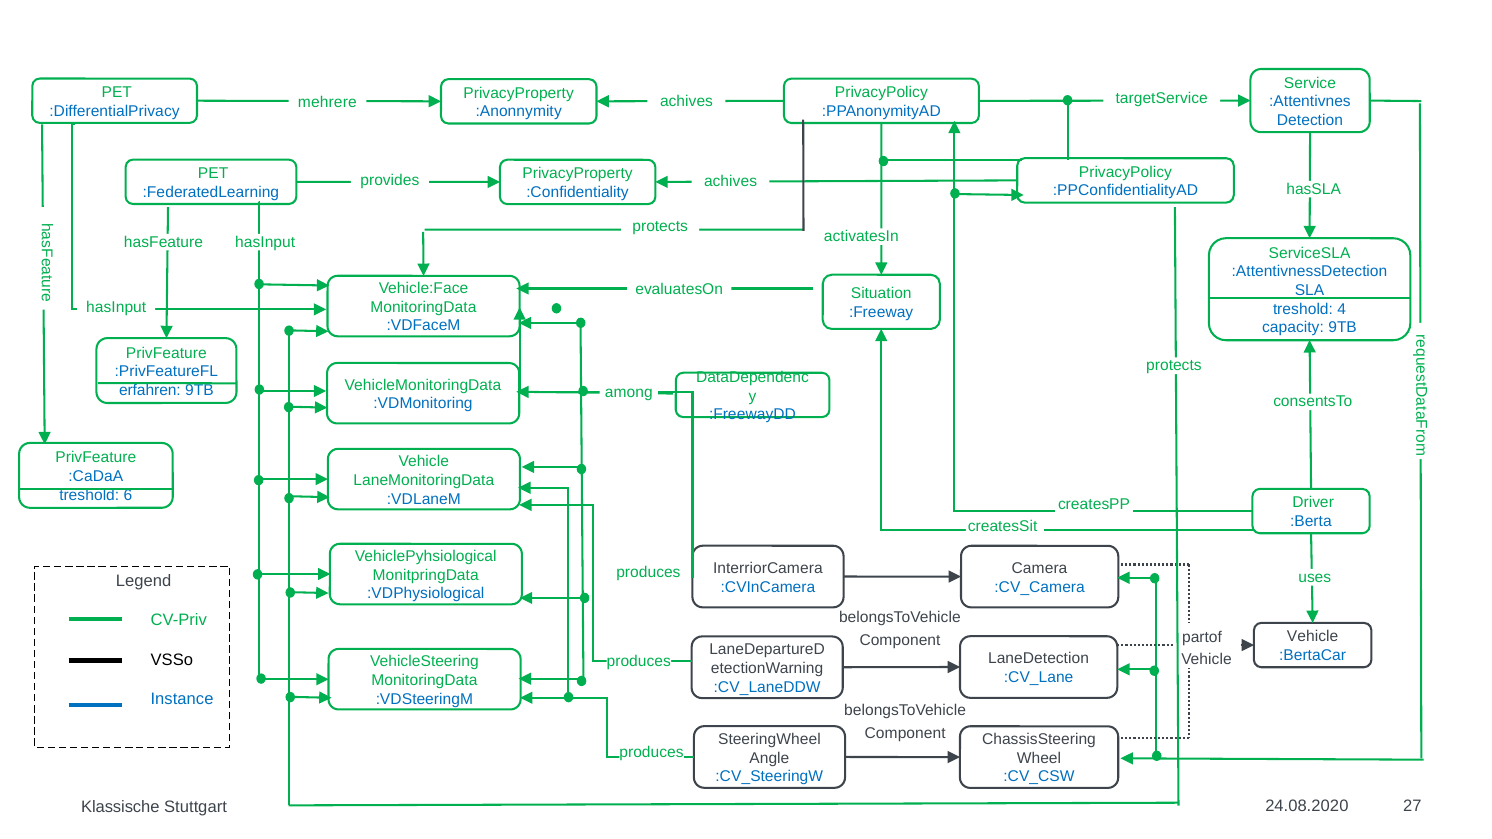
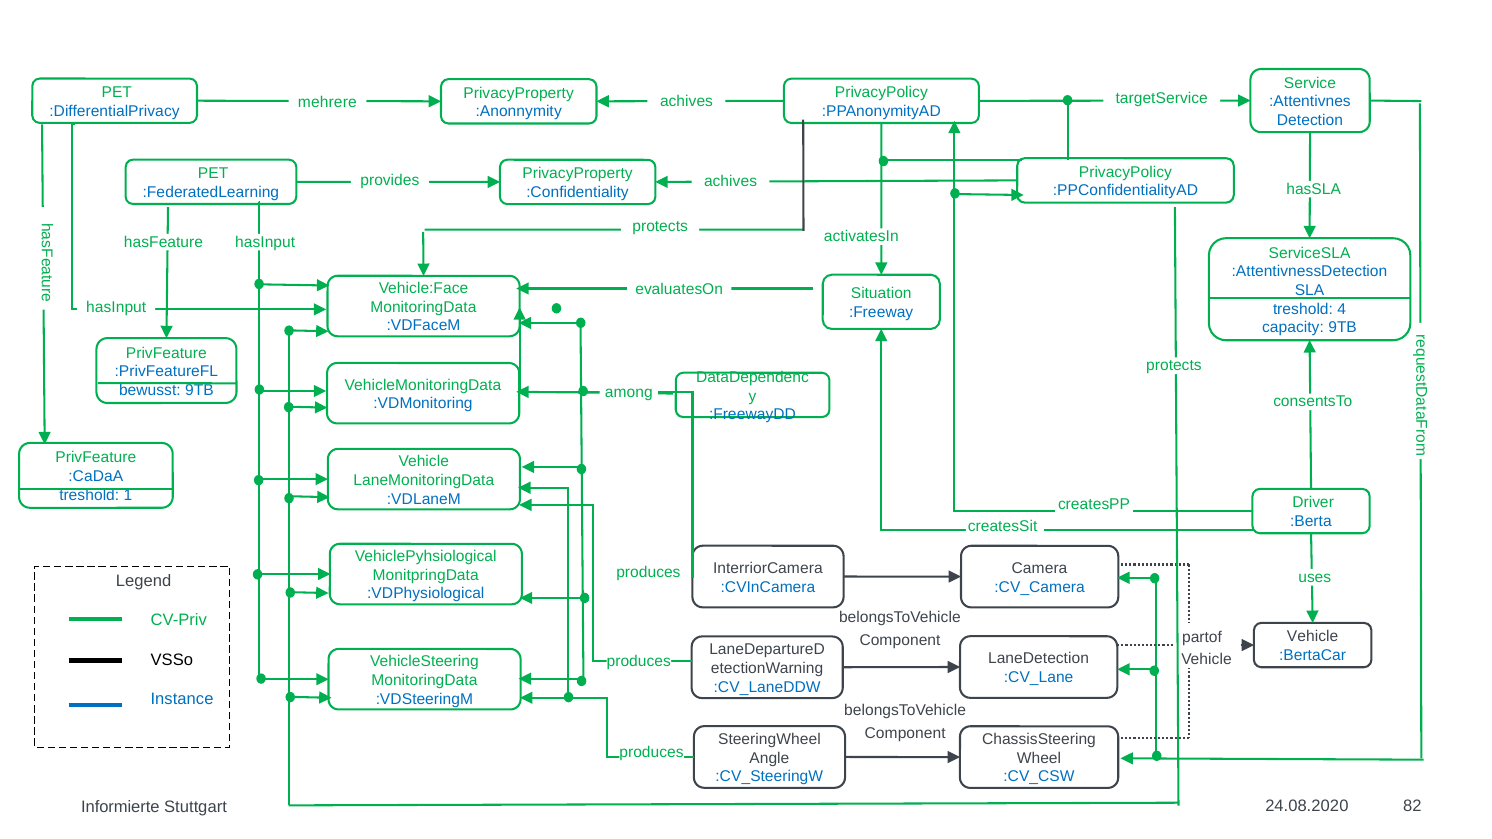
erfahren: erfahren -> bewusst (150, 390)
6: 6 -> 1 (128, 495)
Klassische: Klassische -> Informierte (120, 807)
27: 27 -> 82 (1412, 807)
